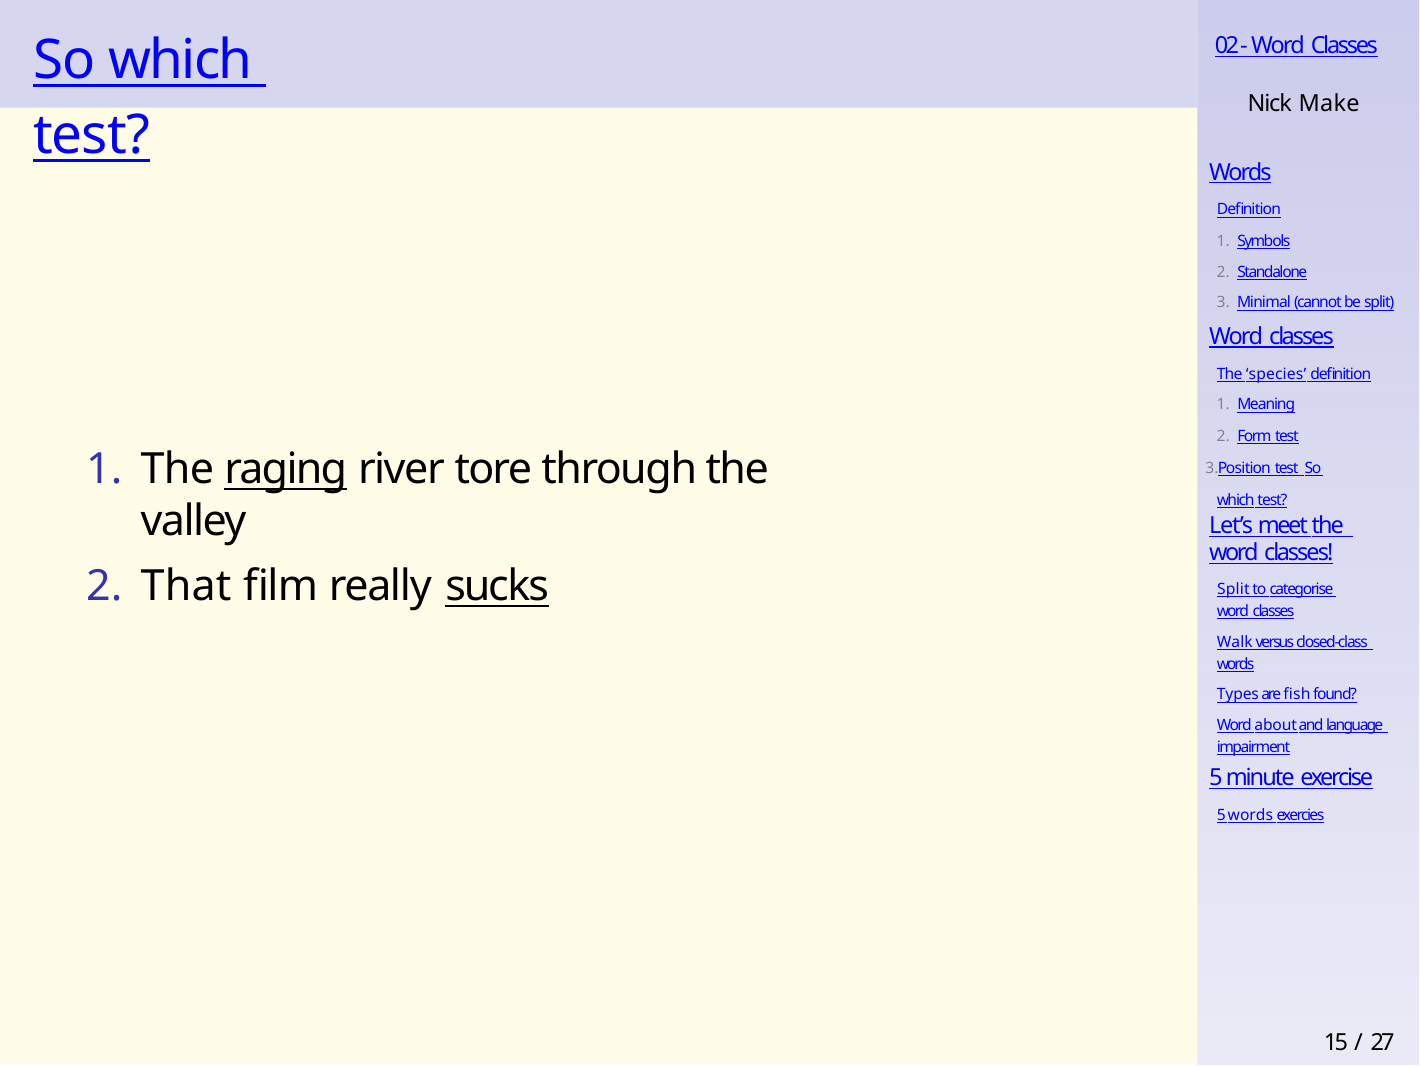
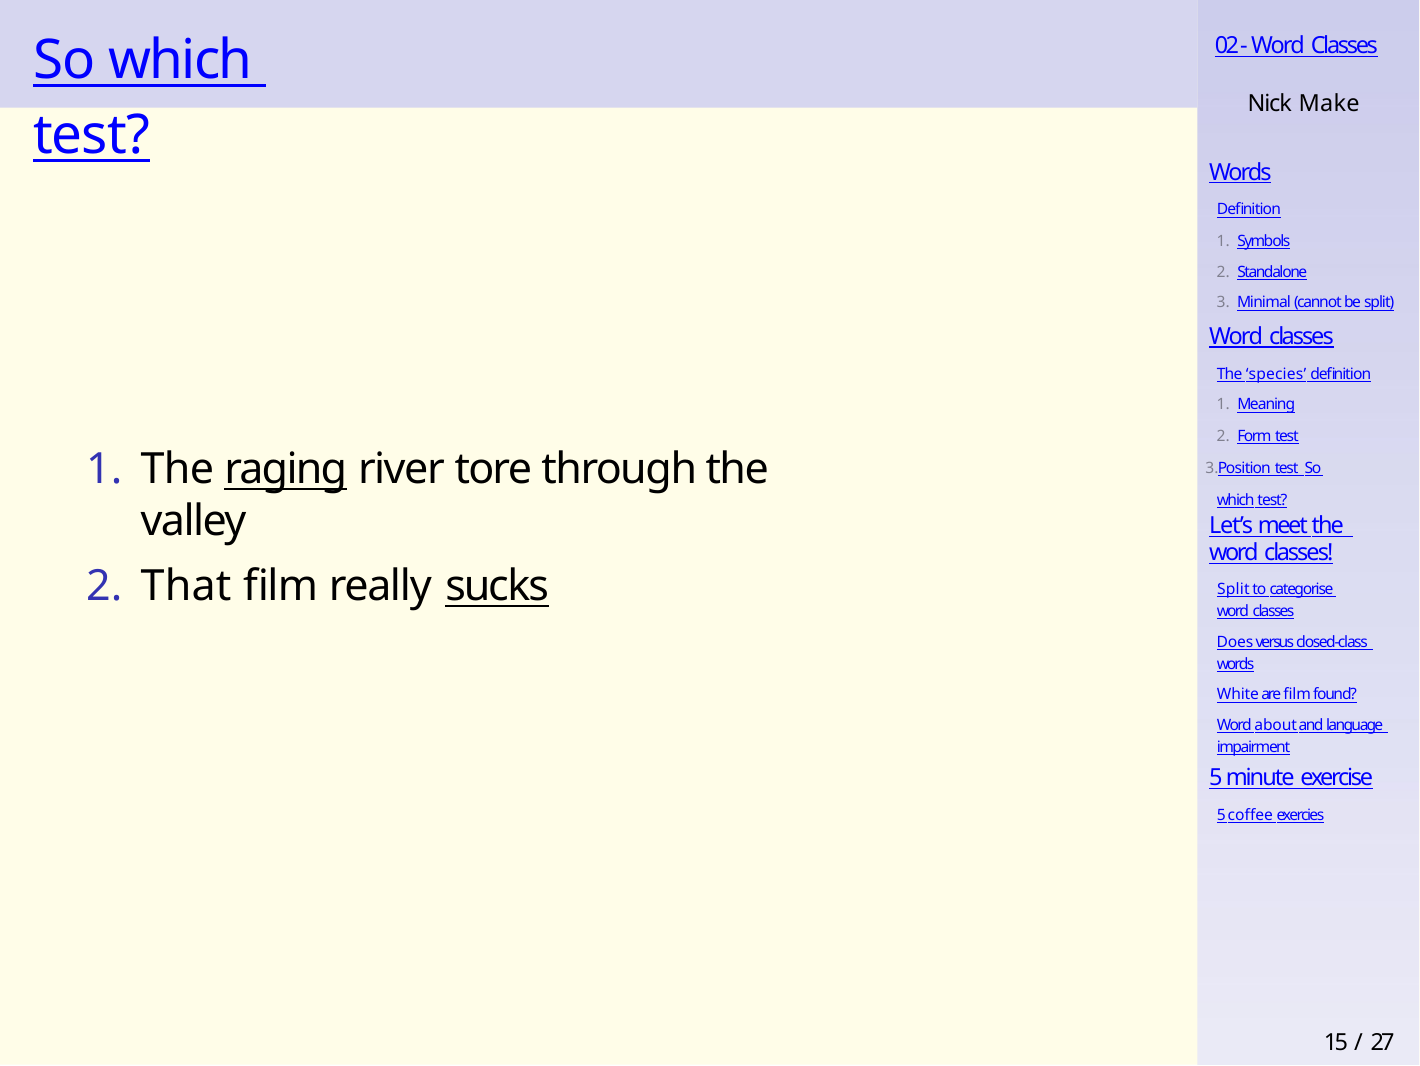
Walk: Walk -> Does (1235, 642)
Types: Types -> White (1238, 695)
are fish: fish -> film (1297, 695)
5 words: words -> coffee (1250, 816)
